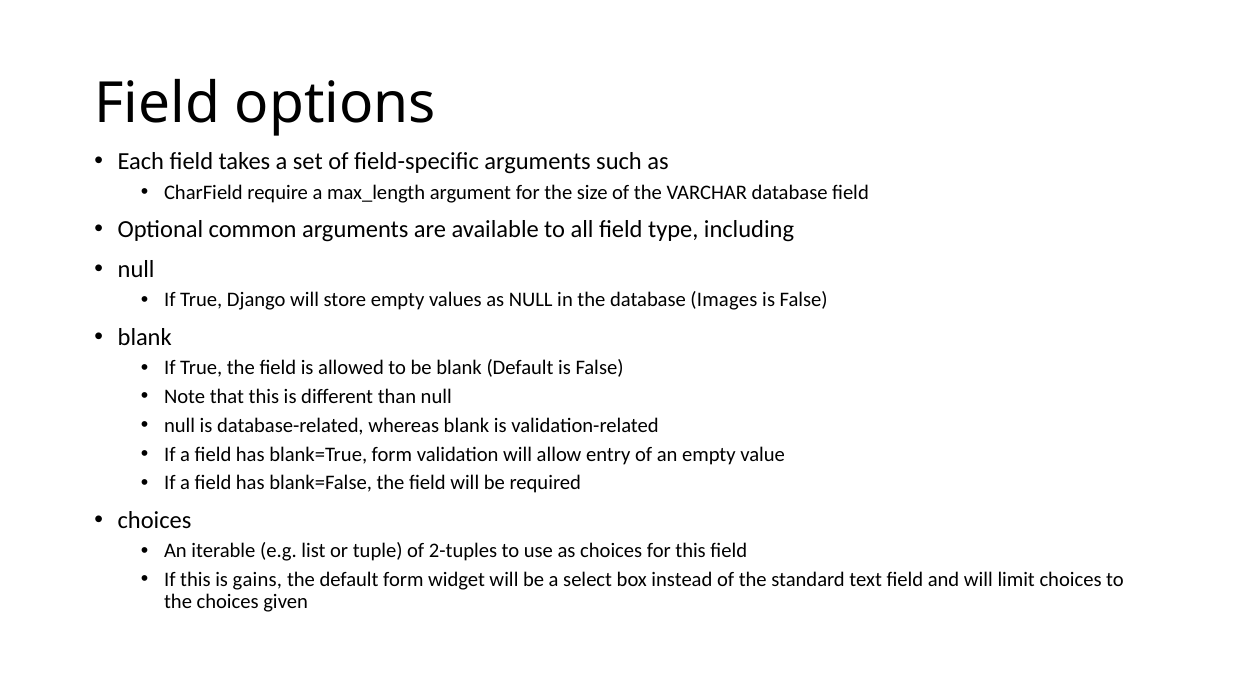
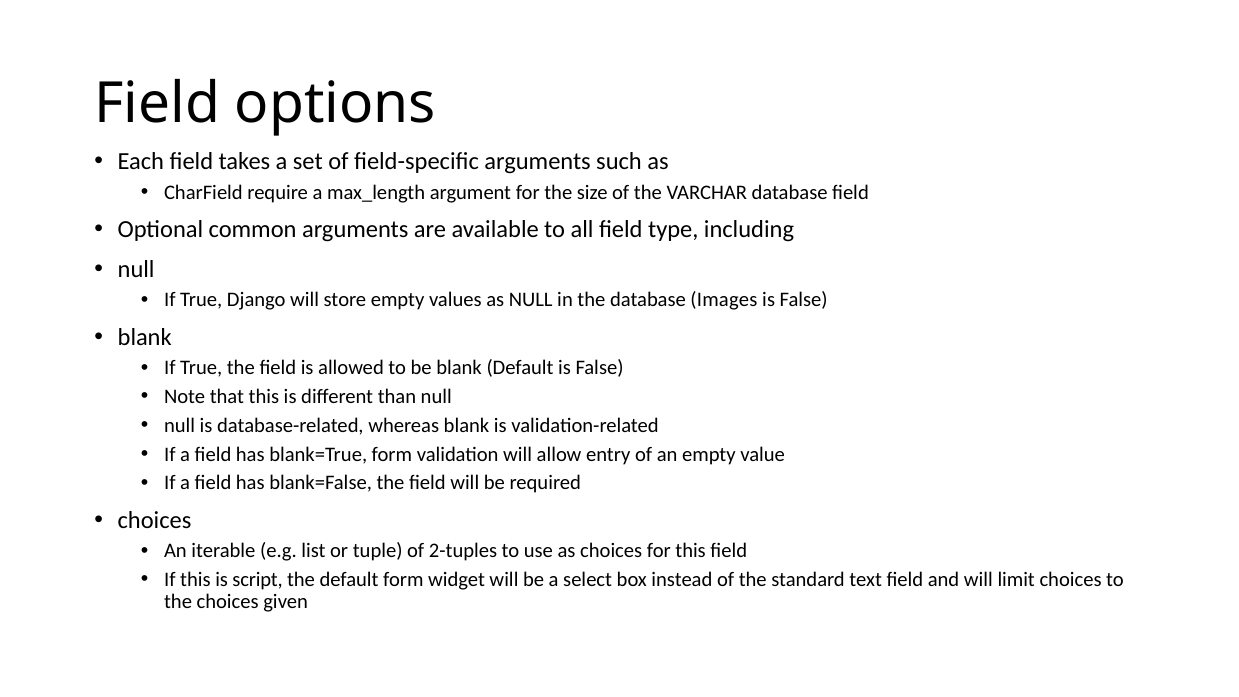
gains: gains -> script (258, 580)
